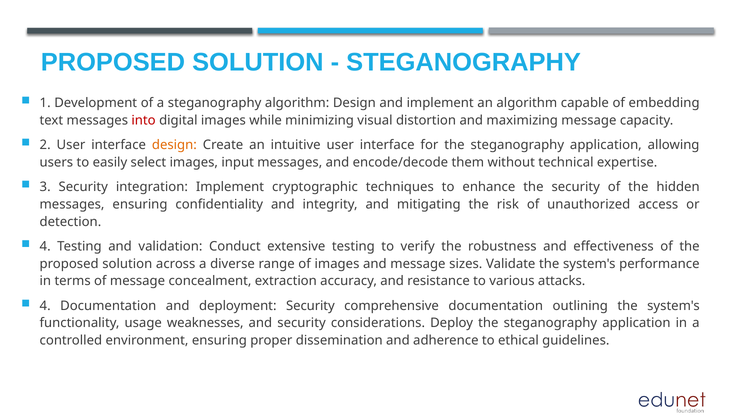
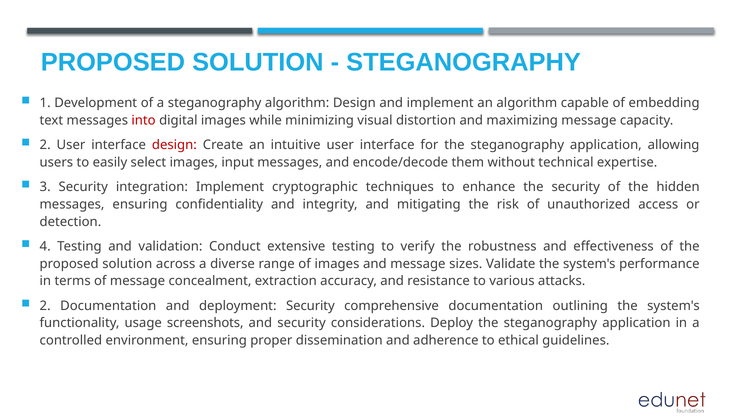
design colour: orange -> red (174, 145)
4: 4 -> 2 (45, 306)
weaknesses: weaknesses -> screenshots (205, 323)
